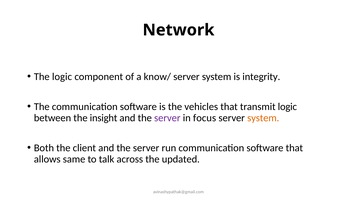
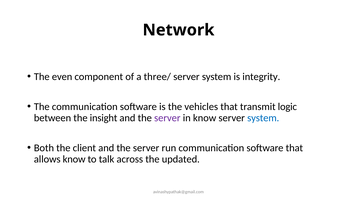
The logic: logic -> even (62, 77)
know/: know/ -> three/ (157, 77)
in focus: focus -> know (205, 118)
system colour: orange -> blue (263, 118)
allows same: same -> know (74, 159)
